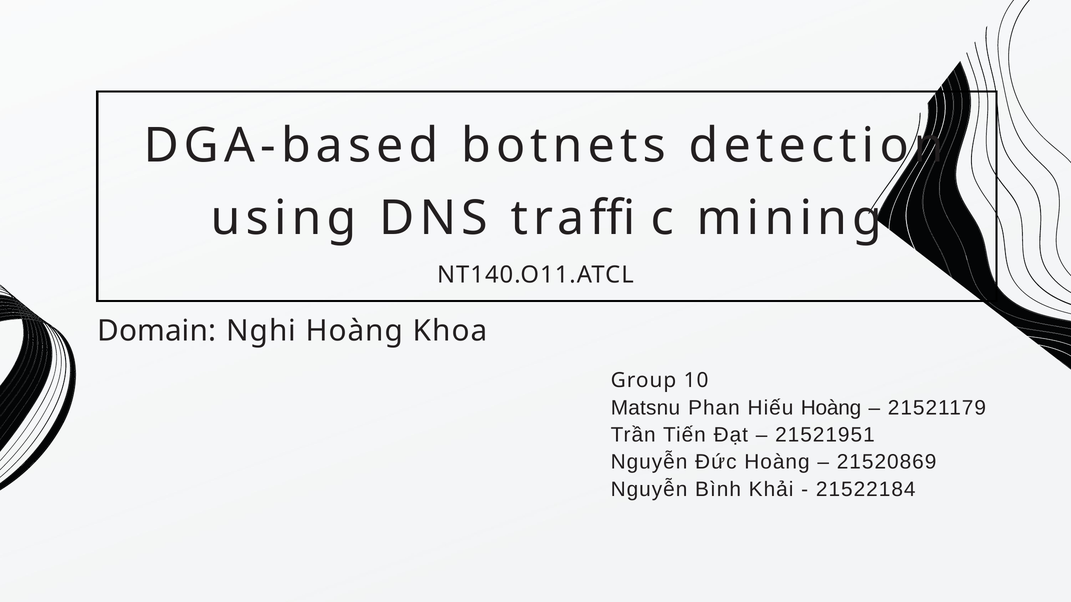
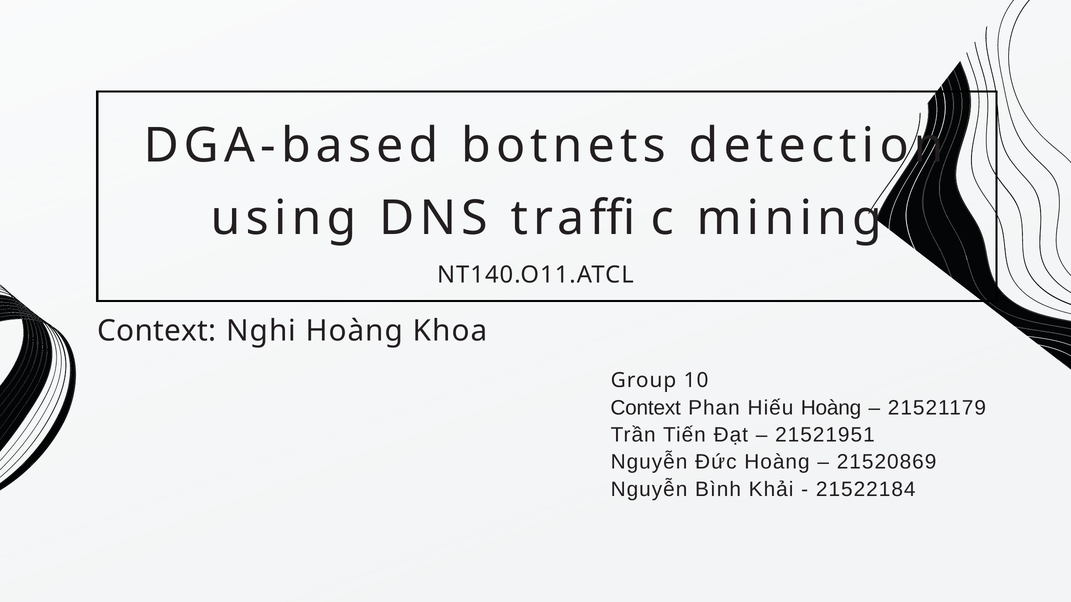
Domain: Domain -> Context (157, 331)
Matsnu: Matsnu -> Context (646, 408)
